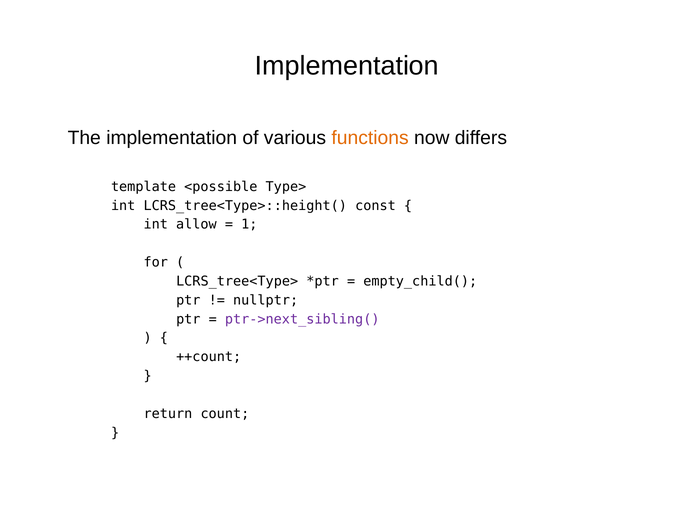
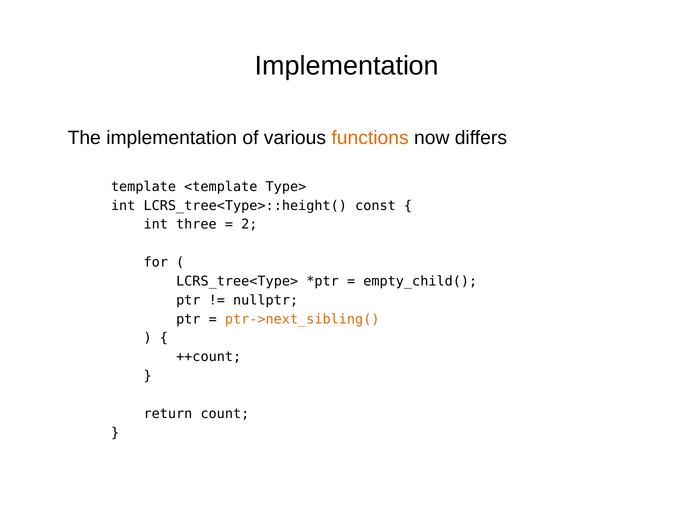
<possible: <possible -> <template (221, 187)
allow: allow -> three (196, 225)
1: 1 -> 2 (249, 225)
ptr->next_sibling( colour: purple -> orange (302, 319)
